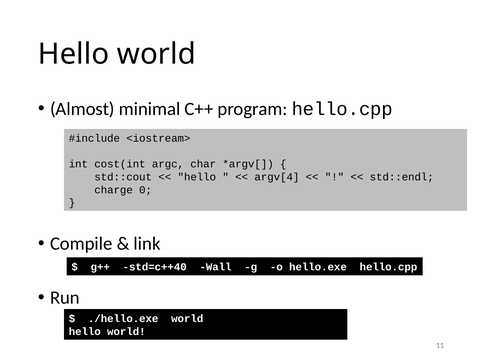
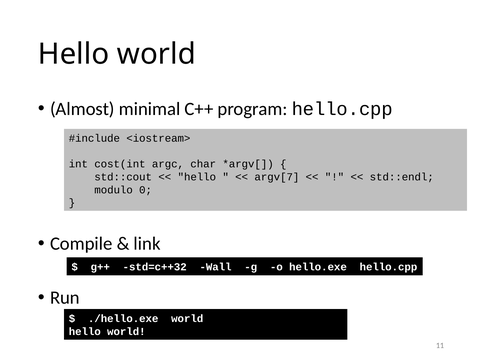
argv[4: argv[4 -> argv[7 (277, 177)
charge: charge -> modulo (114, 190)
std=c++40: std=c++40 -> std=c++32 (155, 267)
